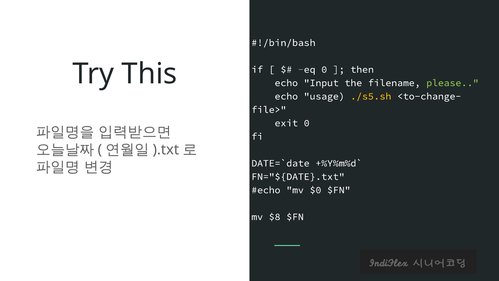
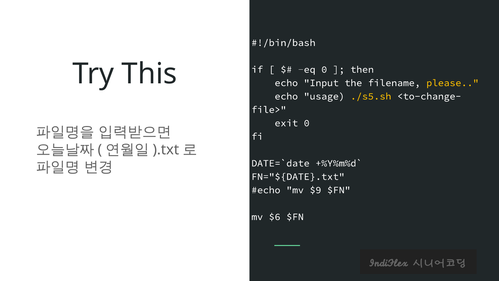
please colour: light green -> yellow (453, 83)
$0: $0 -> $9 (315, 190)
$8: $8 -> $6 (275, 217)
